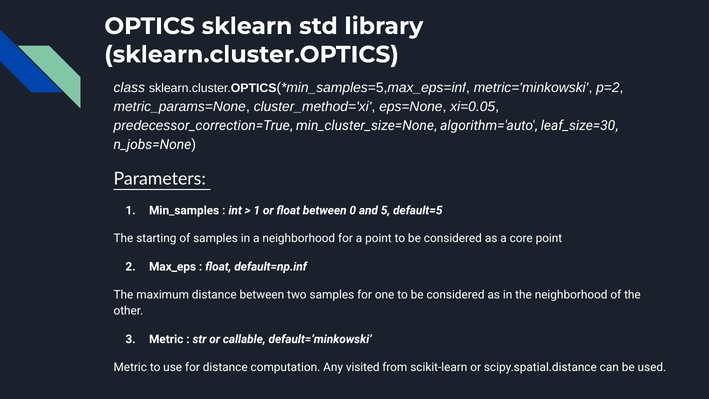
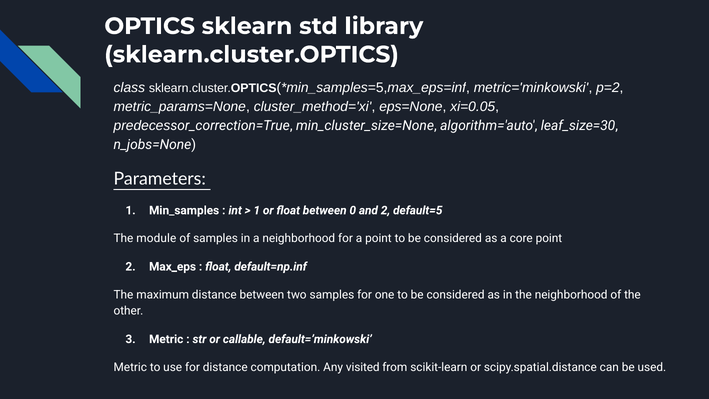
and 5: 5 -> 2 (386, 210)
starting: starting -> module (156, 238)
